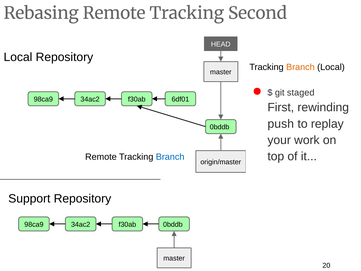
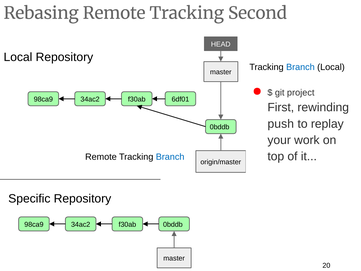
Branch colour: orange -> blue (300, 67)
staged: staged -> project (301, 93)
Support: Support -> Specific (29, 198)
